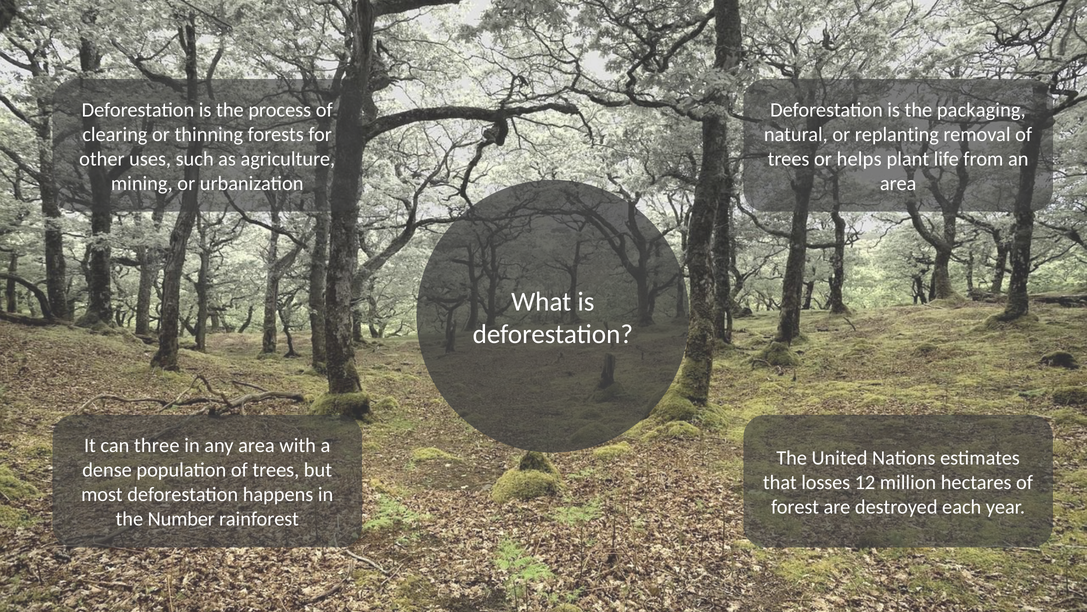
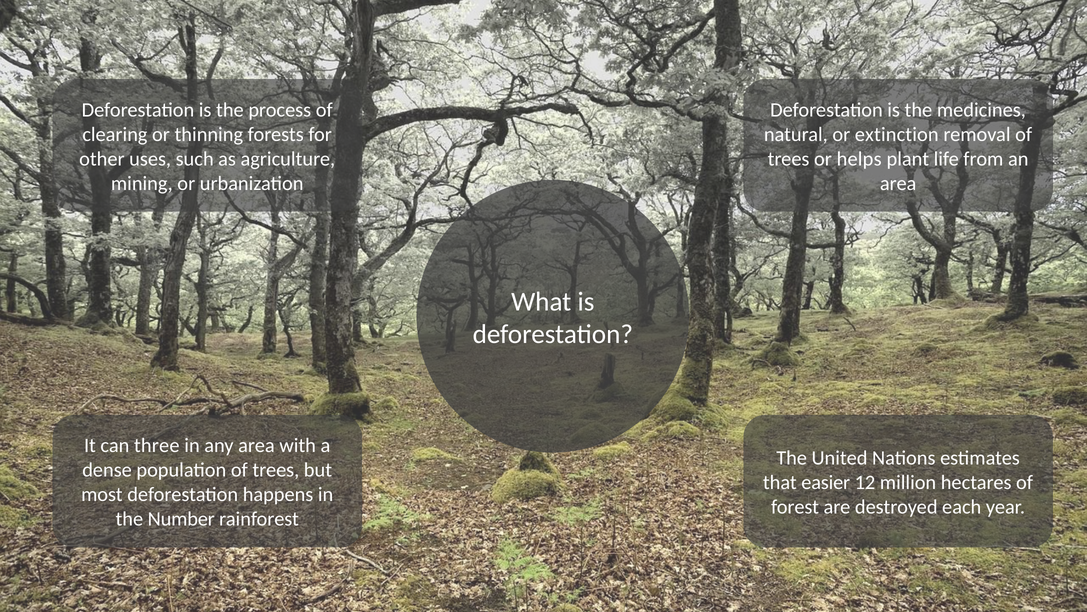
packaging: packaging -> medicines (981, 110)
replanting: replanting -> extinction (897, 134)
losses: losses -> easier (826, 482)
